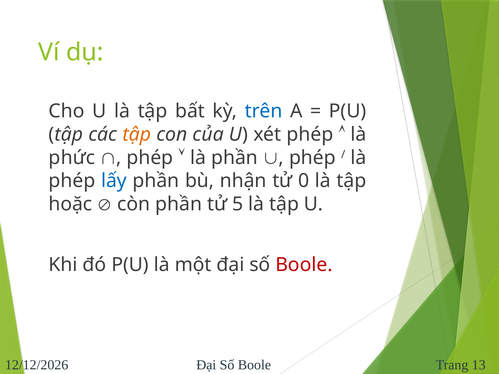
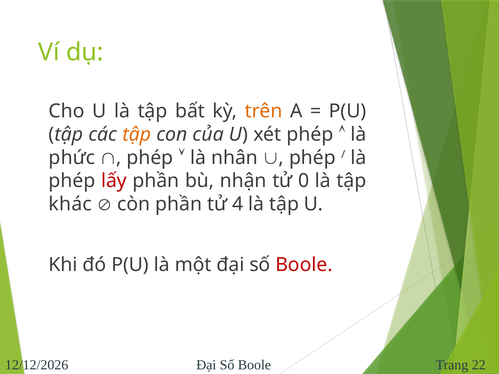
trên colour: blue -> orange (264, 111)
là phần: phần -> nhân (235, 158)
lấy colour: blue -> red (114, 181)
hoặc: hoặc -> khác (70, 204)
5: 5 -> 4 (238, 204)
13: 13 -> 22 (479, 365)
